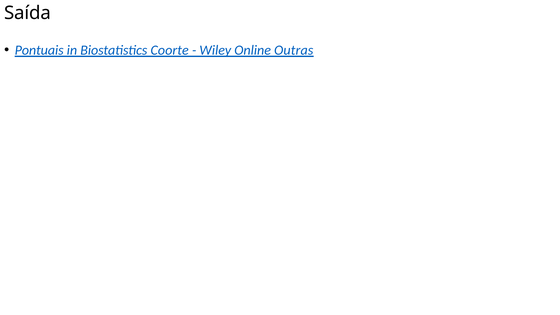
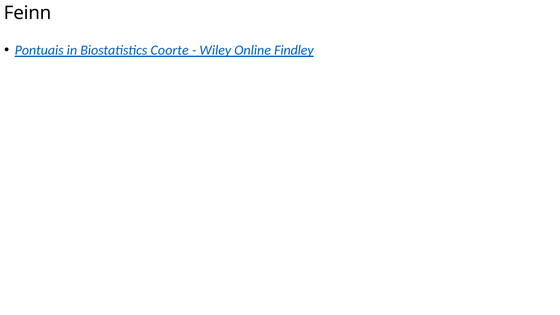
Saída: Saída -> Feinn (28, 13)
Outras: Outras -> Findley (294, 50)
